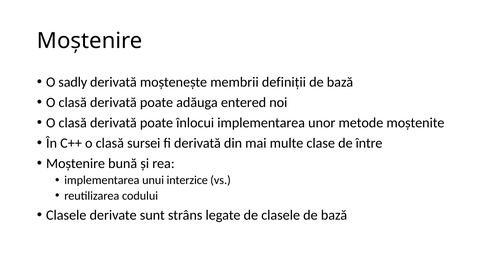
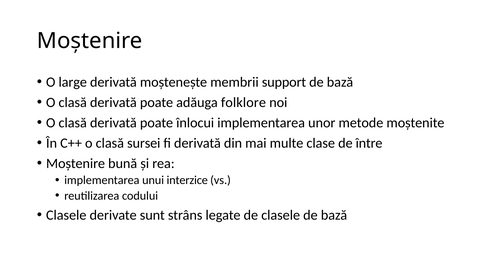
sadly: sadly -> large (73, 82)
definiții: definiții -> support (284, 82)
entered: entered -> folklore (243, 102)
